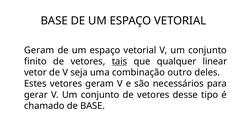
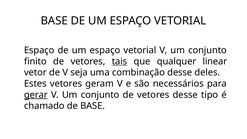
Geram: Geram -> Espaço (39, 50)
combinação outro: outro -> desse (180, 72)
gerar underline: none -> present (36, 95)
